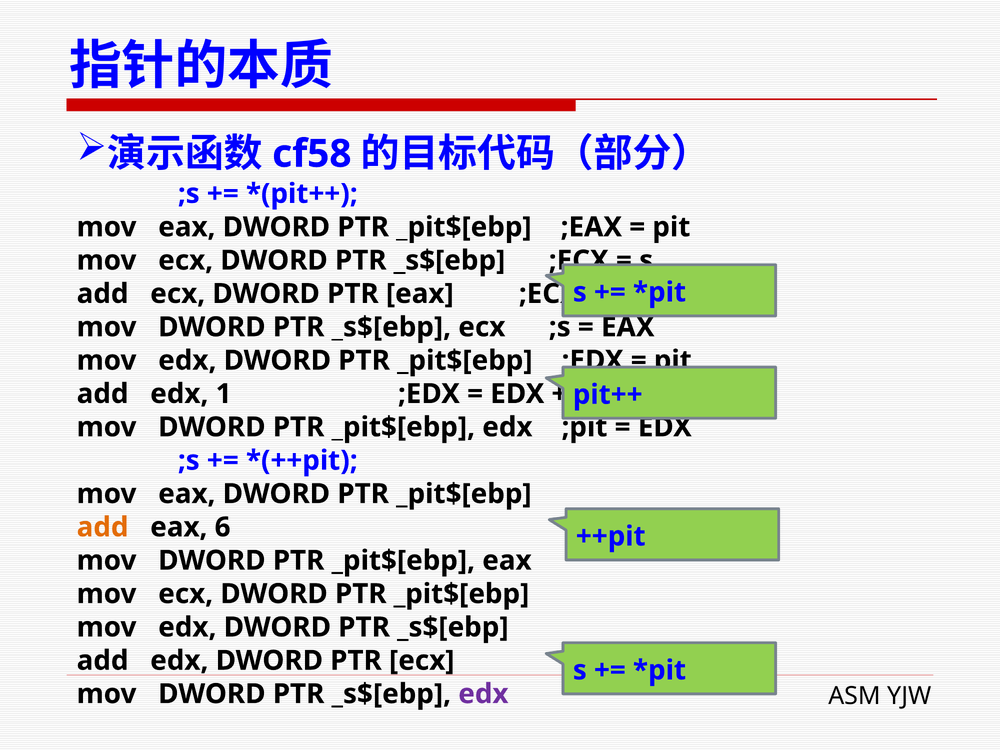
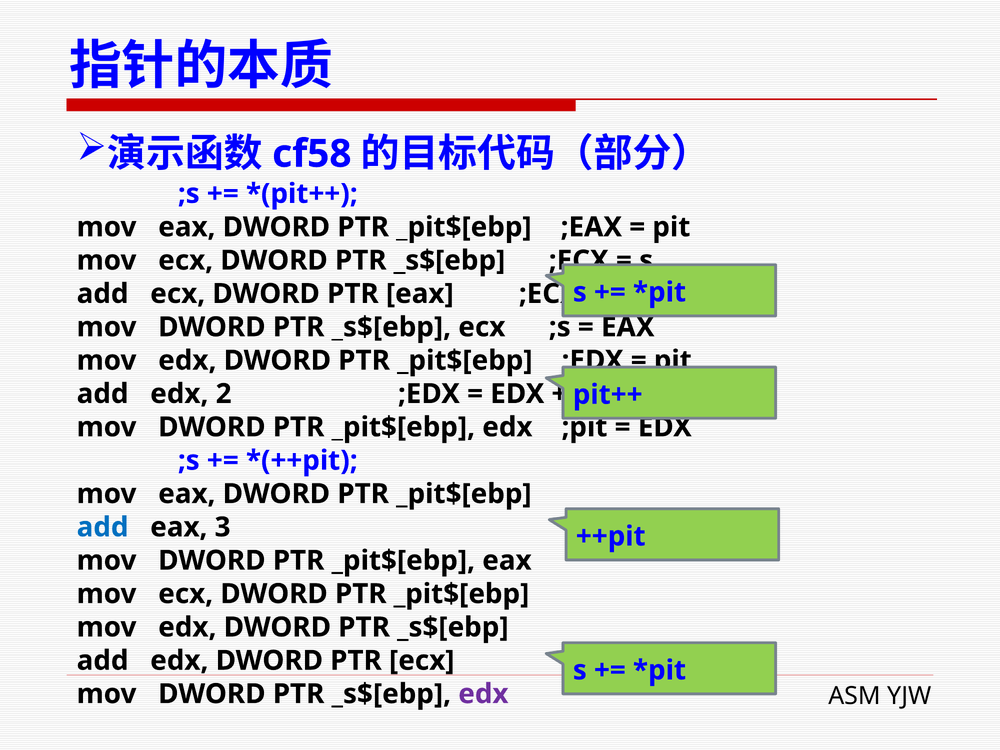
1: 1 -> 2 (224, 394)
add colour: orange -> blue (103, 527)
6: 6 -> 3 (223, 527)
